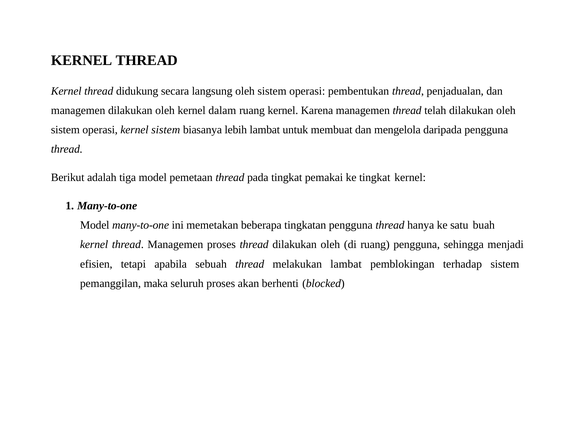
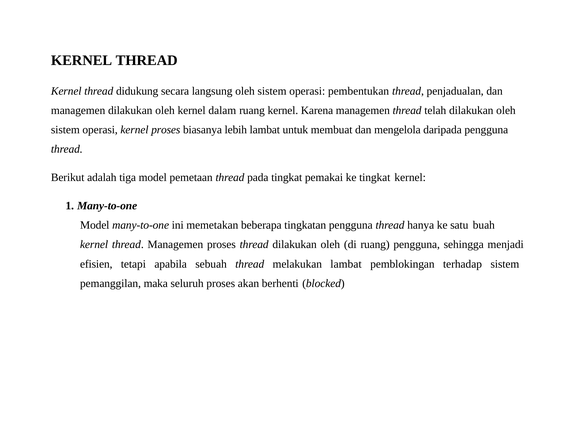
kernel sistem: sistem -> proses (166, 130)
